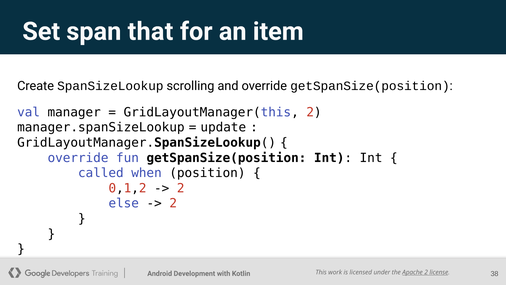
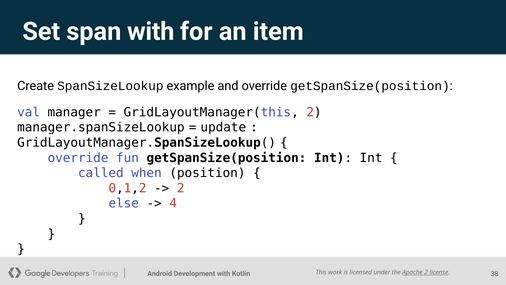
span that: that -> with (151, 31)
scrolling: scrolling -> example (190, 86)
2: 2 -> 4 (173, 203)
